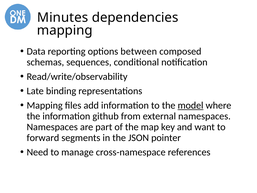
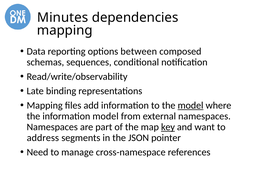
information github: github -> model (106, 116)
key underline: none -> present (168, 127)
forward: forward -> address (43, 138)
